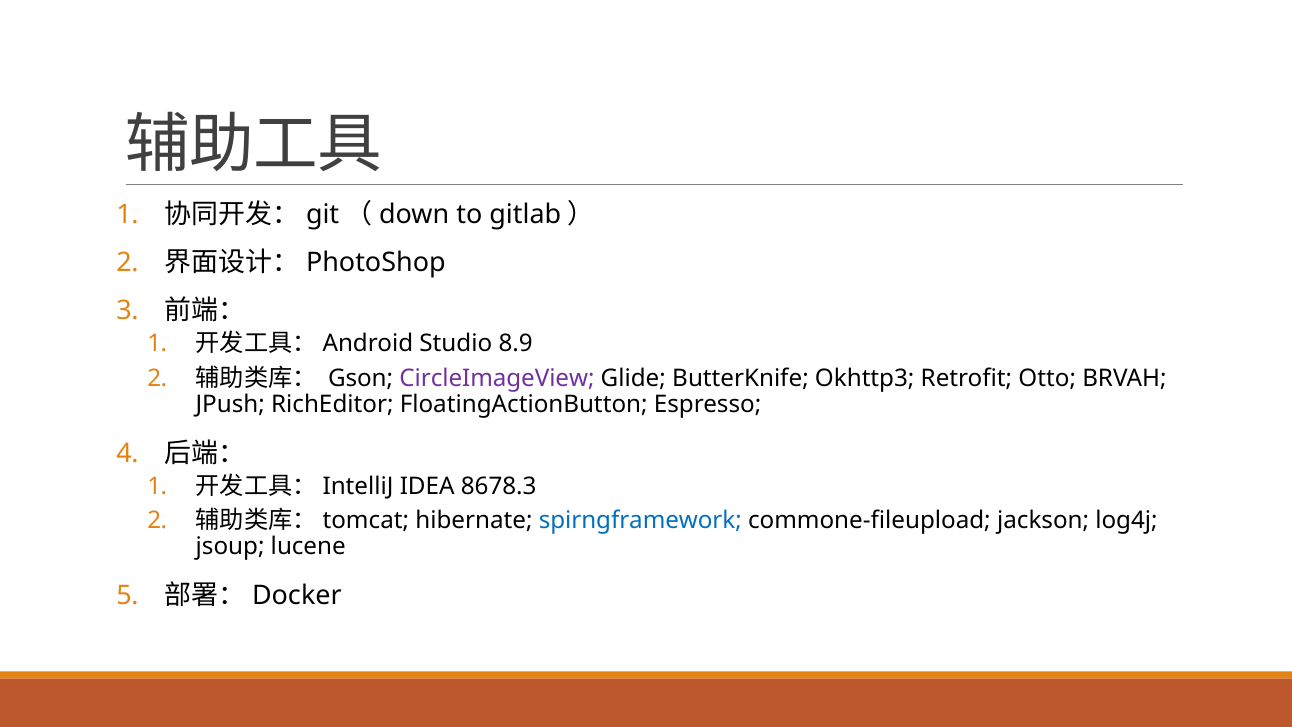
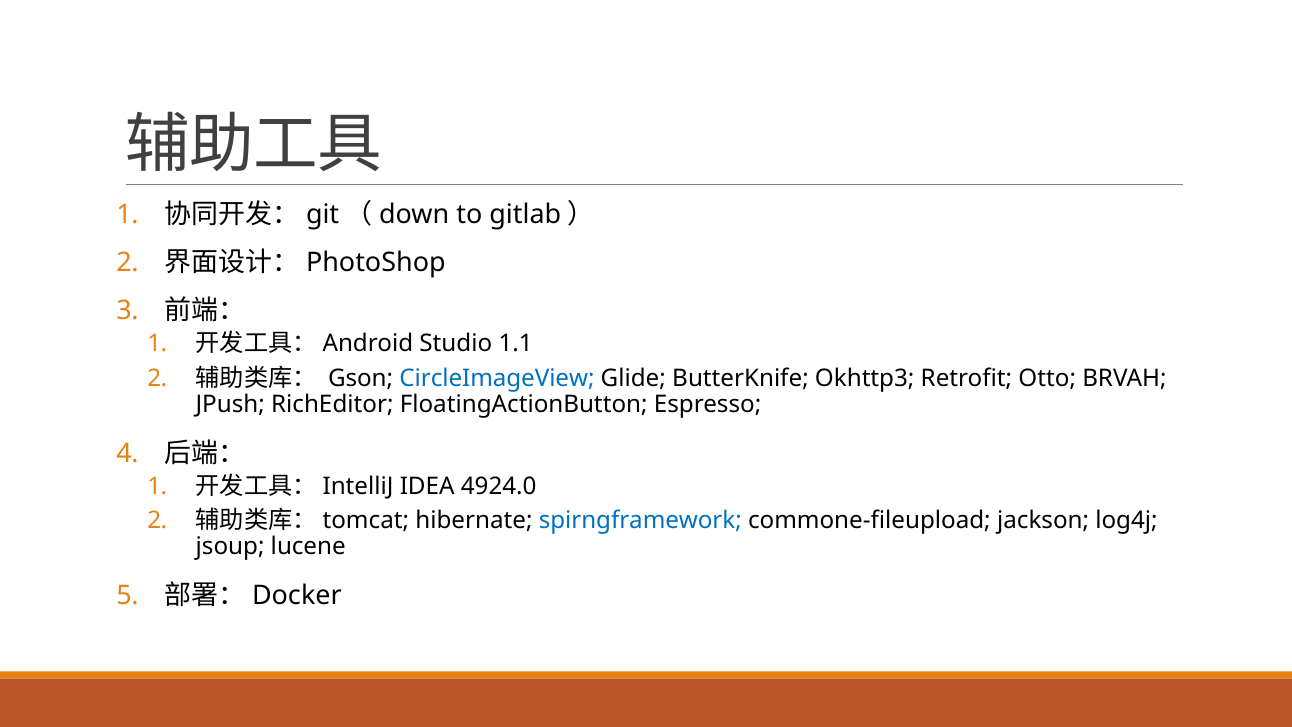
8.9: 8.9 -> 1.1 (516, 344)
CircleImageView colour: purple -> blue (497, 378)
8678.3: 8678.3 -> 4924.0 (499, 486)
